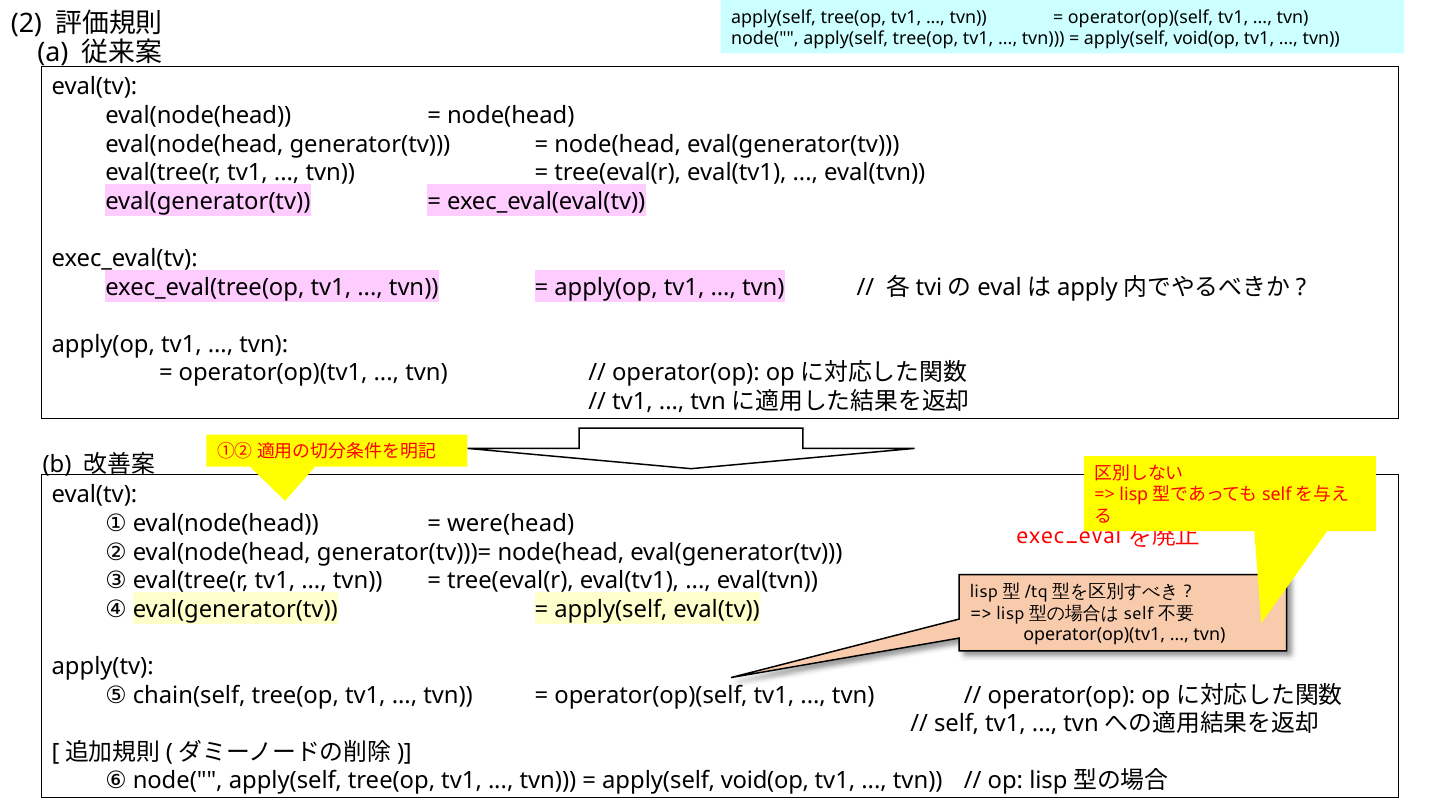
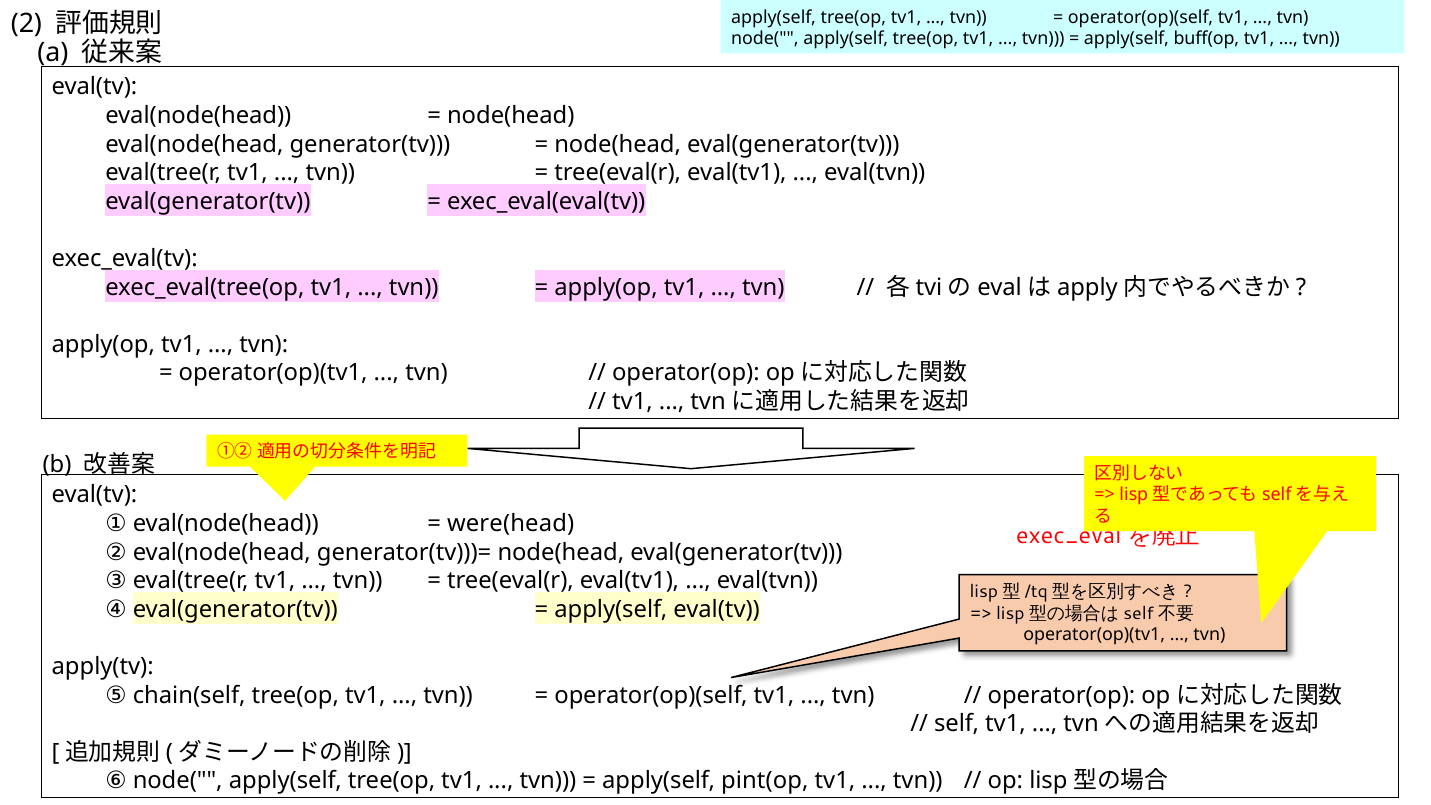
void(op: void(op -> buff(op (1206, 39)
void(op: void(op -> pint(op (765, 781)
